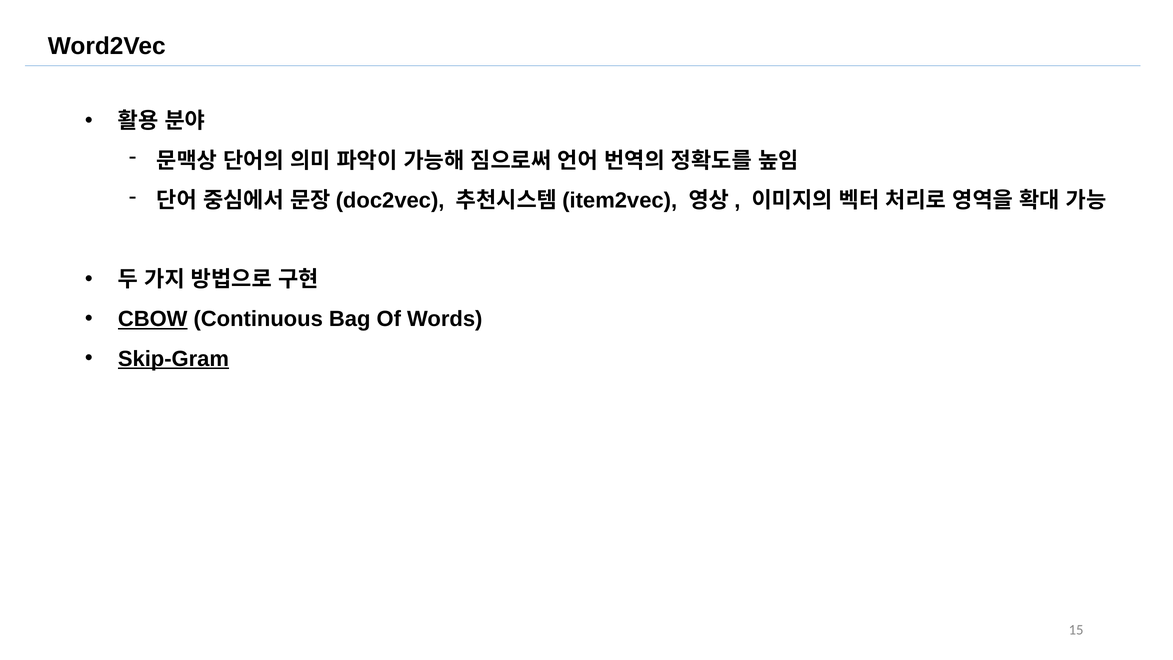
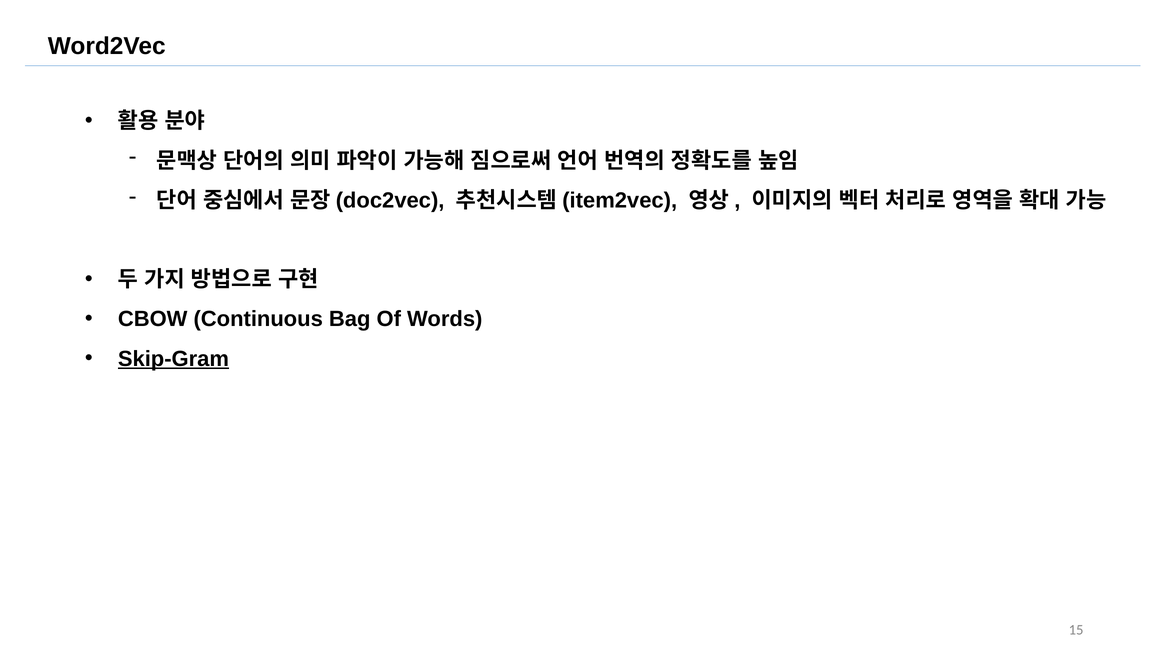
CBOW underline: present -> none (153, 319)
